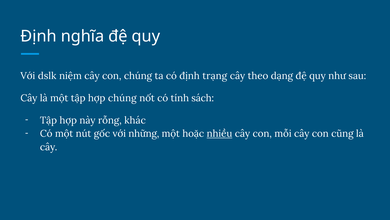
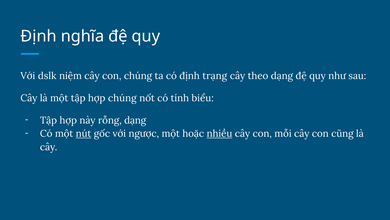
sách: sách -> biểu (203, 98)
rỗng khác: khác -> dạng (135, 120)
nút underline: none -> present (83, 133)
những: những -> ngược (144, 133)
